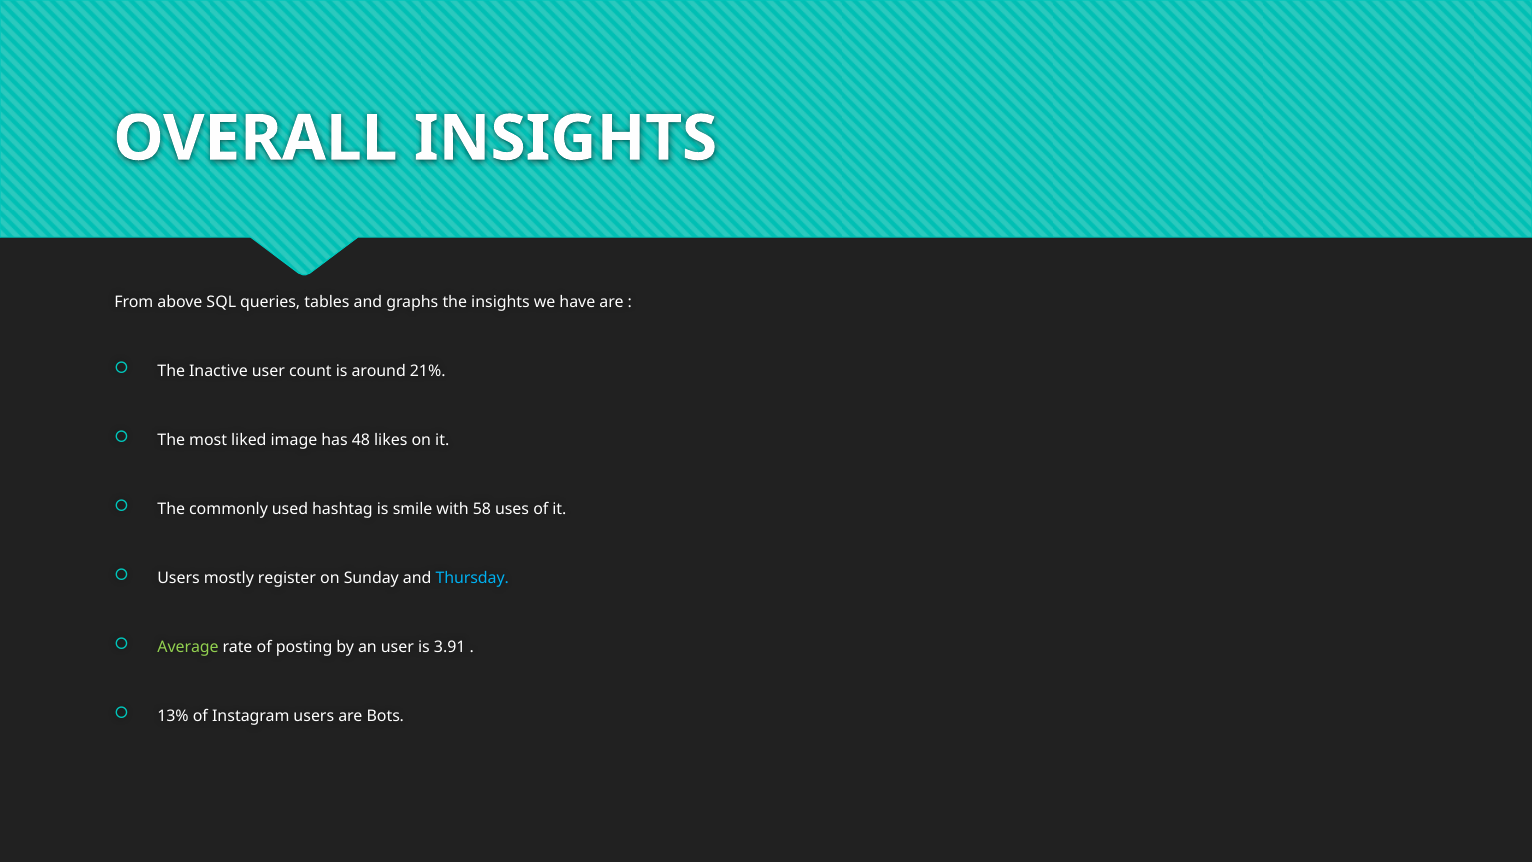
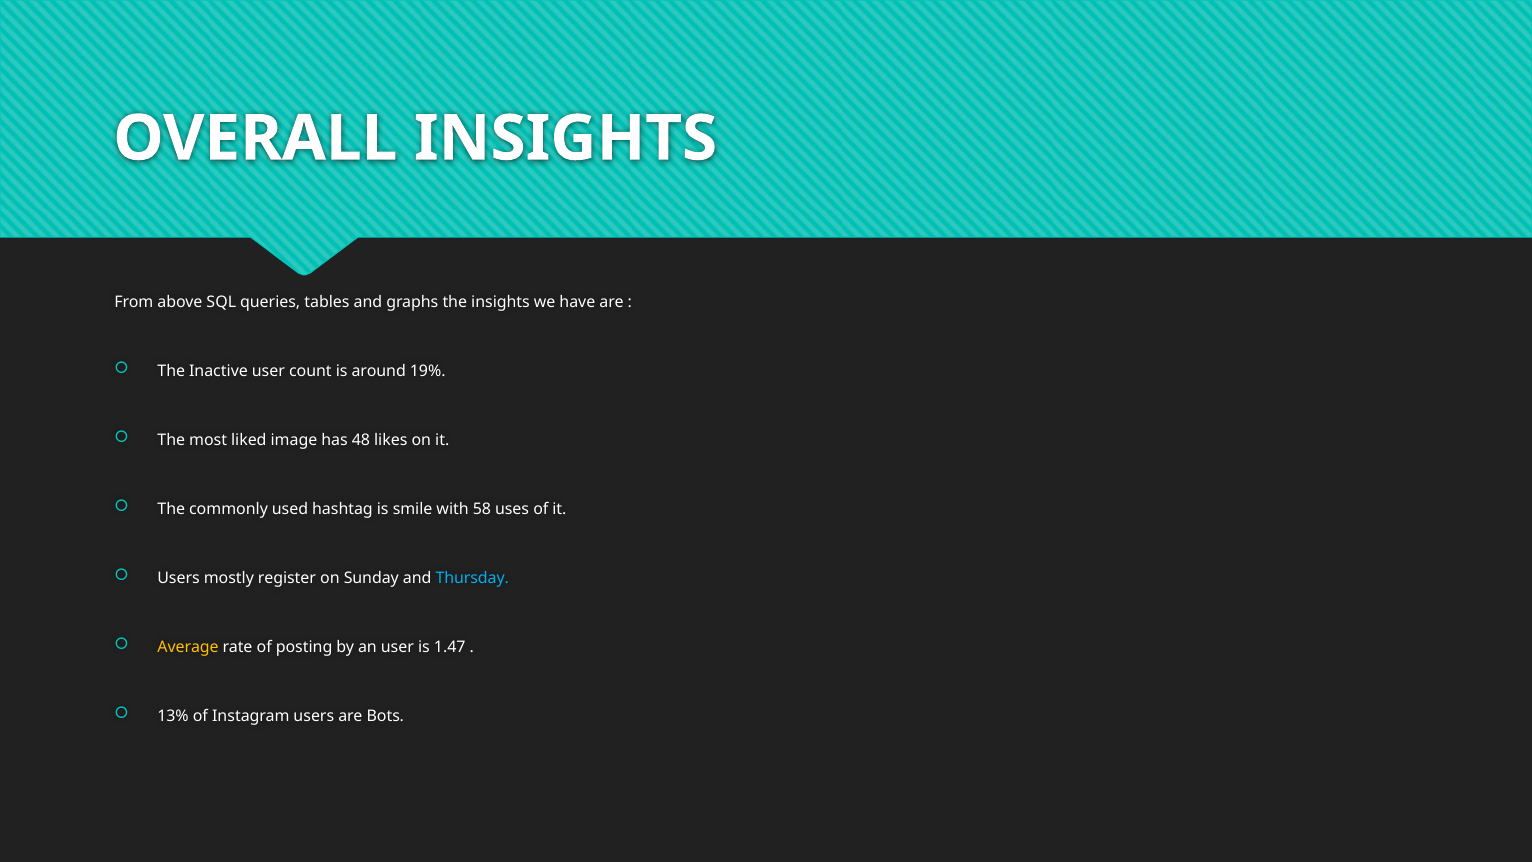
21%: 21% -> 19% (428, 371)
Average colour: light green -> yellow (188, 647)
3.91: 3.91 -> 1.47 (450, 647)
